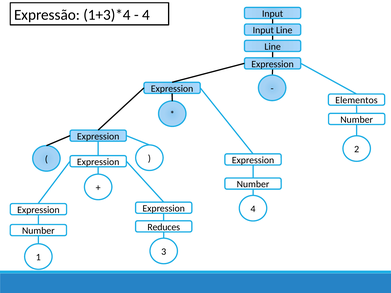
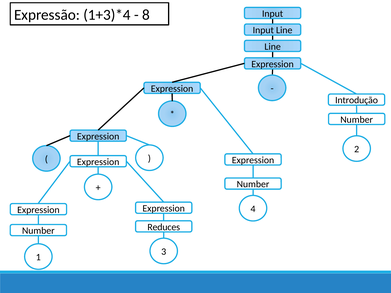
4: 4 -> 8 (146, 15)
Elementos: Elementos -> Introdução (357, 100)
